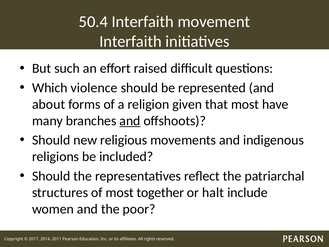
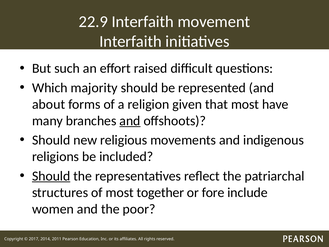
50.4: 50.4 -> 22.9 (93, 22)
violence: violence -> majority (94, 88)
Should underline: none -> present (51, 176)
halt: halt -> fore (213, 192)
